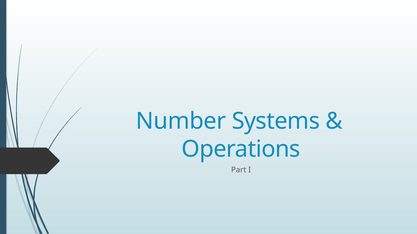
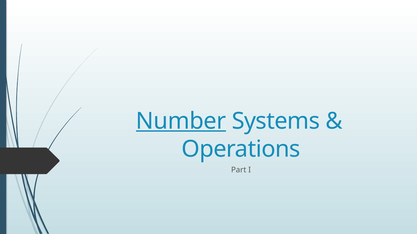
Number underline: none -> present (181, 121)
